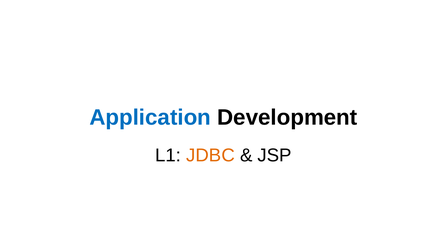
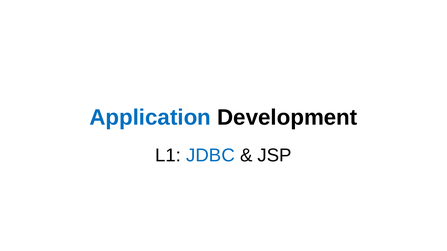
JDBC colour: orange -> blue (211, 156)
